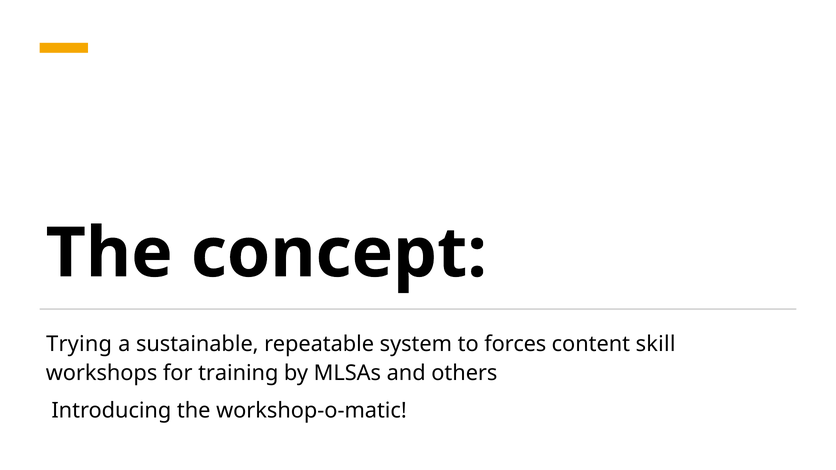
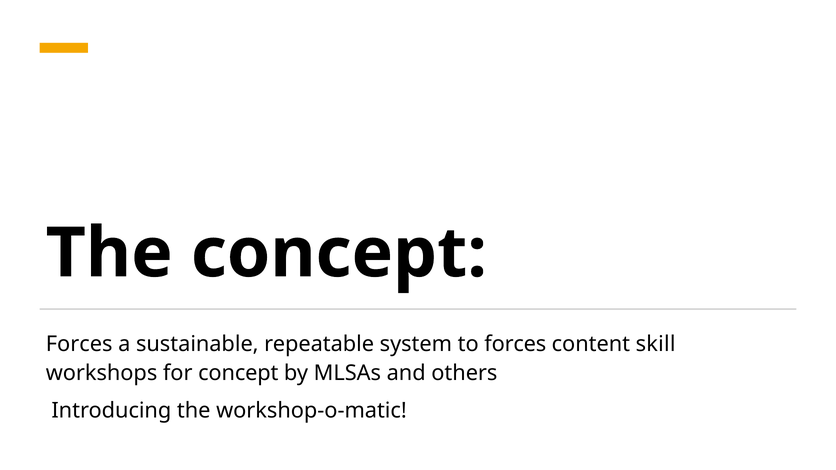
Trying: Trying -> Forces (79, 344)
for training: training -> concept (238, 373)
